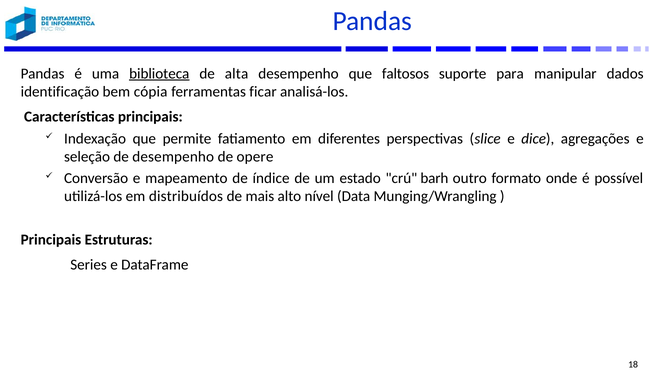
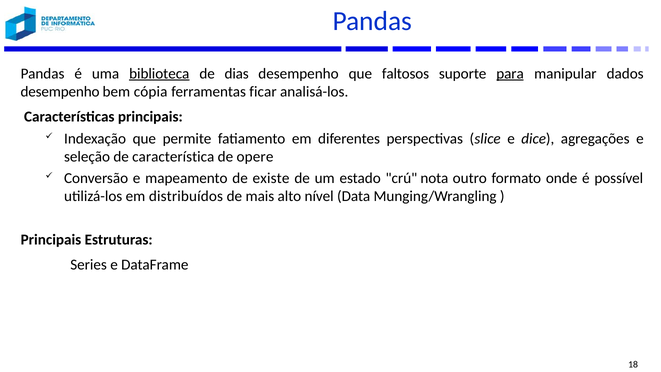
alta: alta -> dias (237, 74)
para underline: none -> present (510, 74)
identificação: identificação -> desempenho (60, 92)
de desempenho: desempenho -> característica (173, 157)
índice: índice -> existe (271, 178)
barh: barh -> nota (434, 178)
